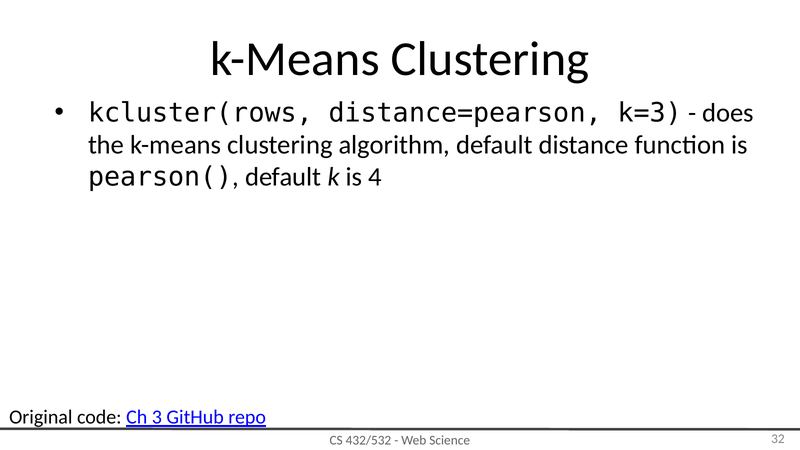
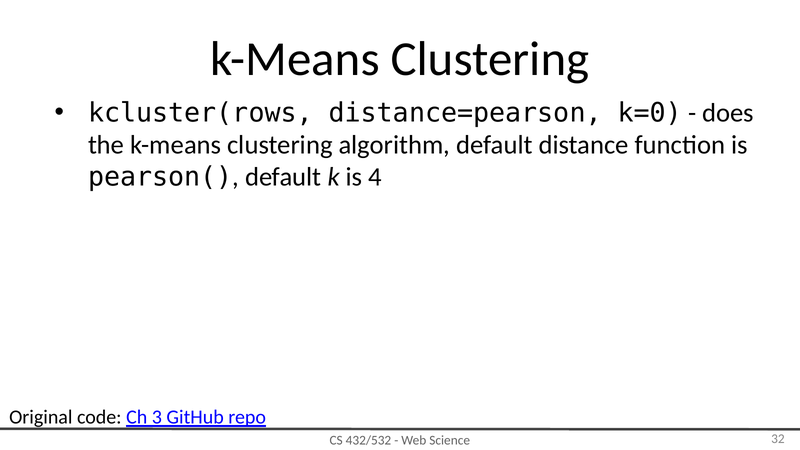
k=3: k=3 -> k=0 (650, 113)
